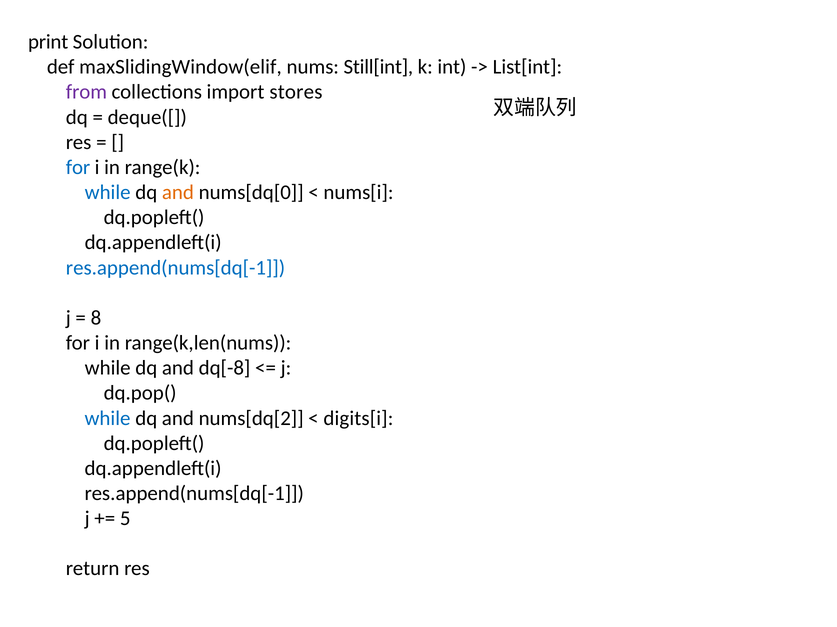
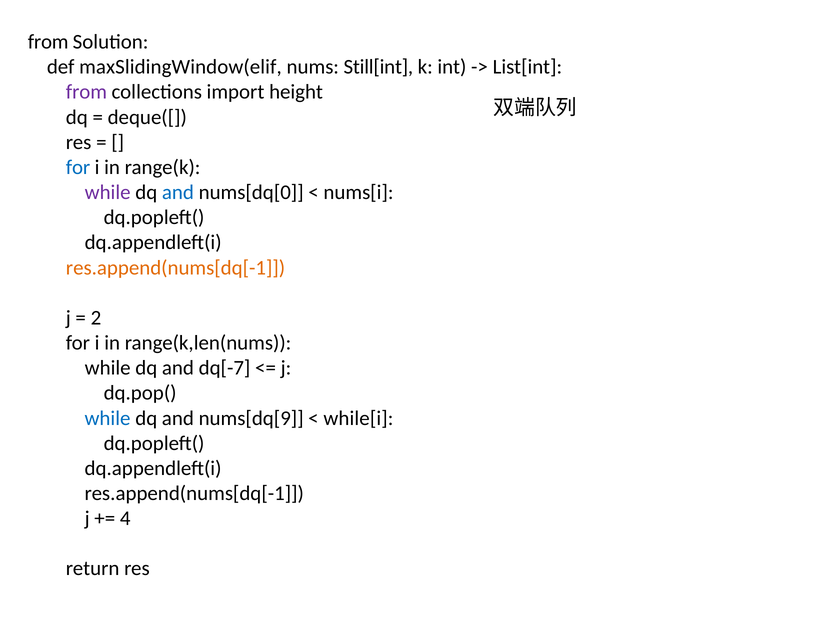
print: print -> from (48, 42)
stores: stores -> height (296, 92)
while colour: blue -> purple (108, 193)
and colour: orange -> blue (178, 193)
res.append(nums[dq[-1 colour: blue -> orange (176, 268)
8: 8 -> 2 (96, 318)
dq[-8: dq[-8 -> dq[-7 (225, 368)
nums[dq[2: nums[dq[2 -> nums[dq[9 (251, 419)
digits[i: digits[i -> while[i (358, 419)
5: 5 -> 4 (125, 519)
